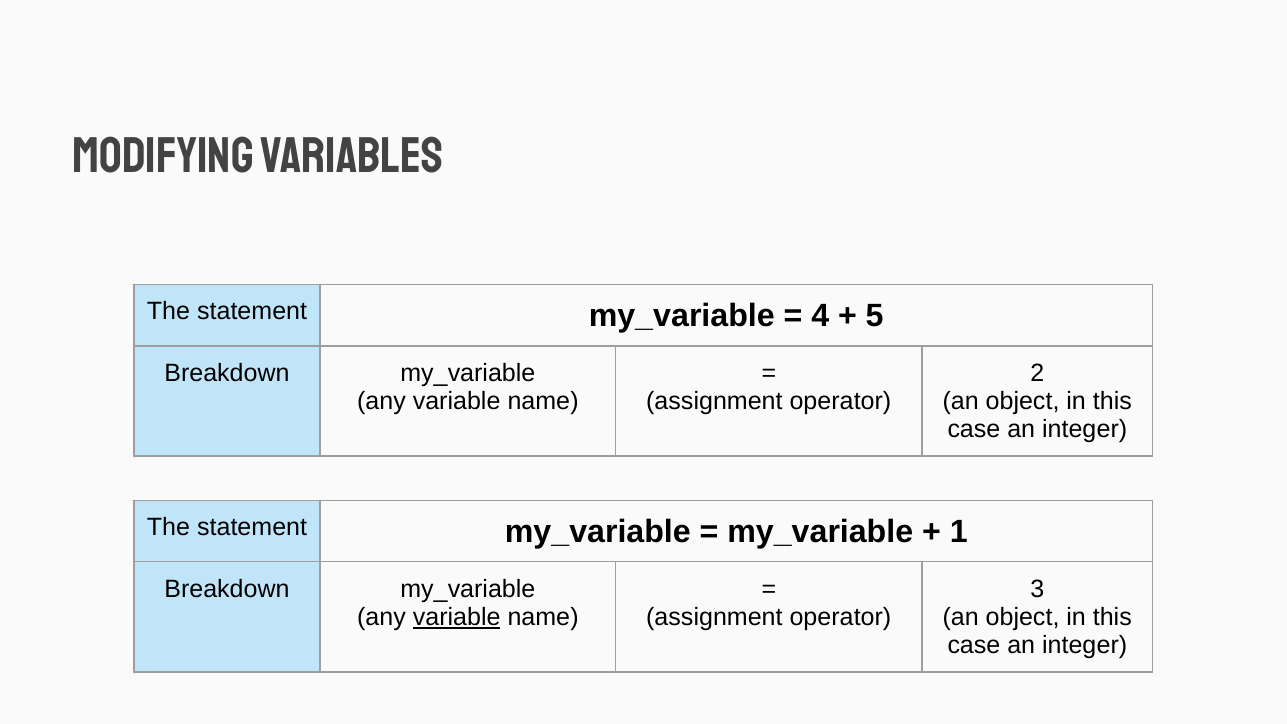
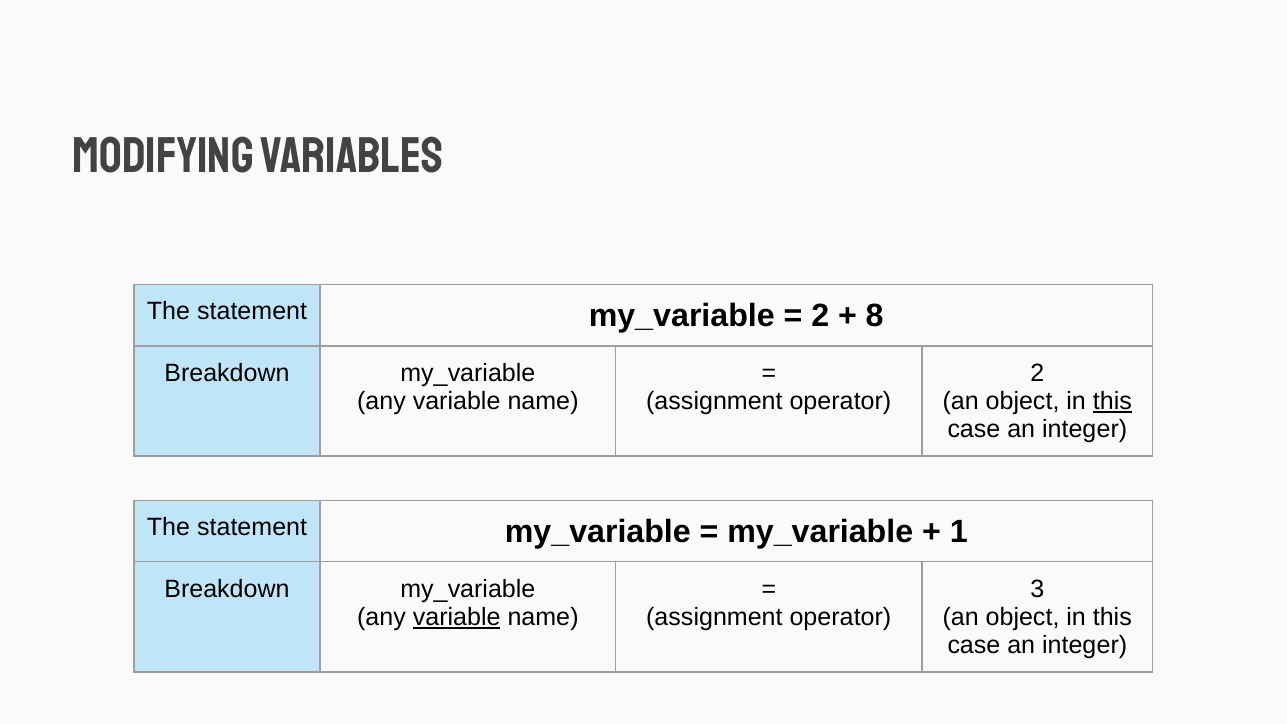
4: 4 -> 2 (820, 316)
5: 5 -> 8 (875, 316)
this underline: none -> present (1112, 401)
